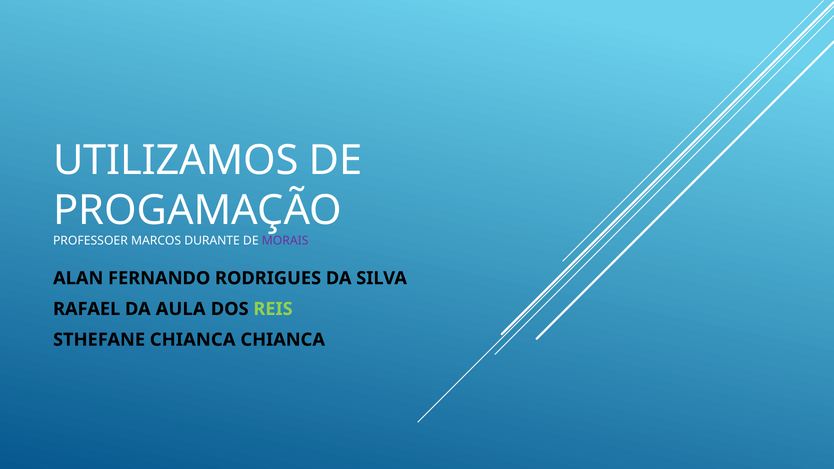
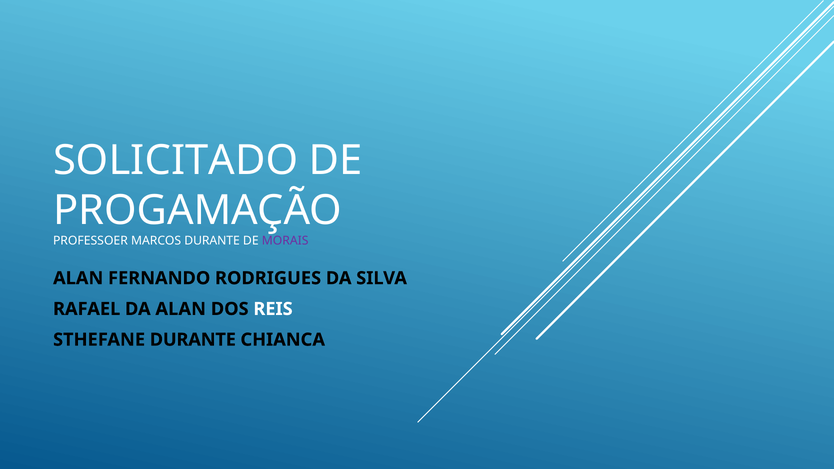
UTILIZAMOS: UTILIZAMOS -> SOLICITADO (176, 160)
DA AULA: AULA -> ALAN (181, 309)
REIS colour: light green -> white (273, 309)
STHEFANE CHIANCA: CHIANCA -> DURANTE (193, 340)
